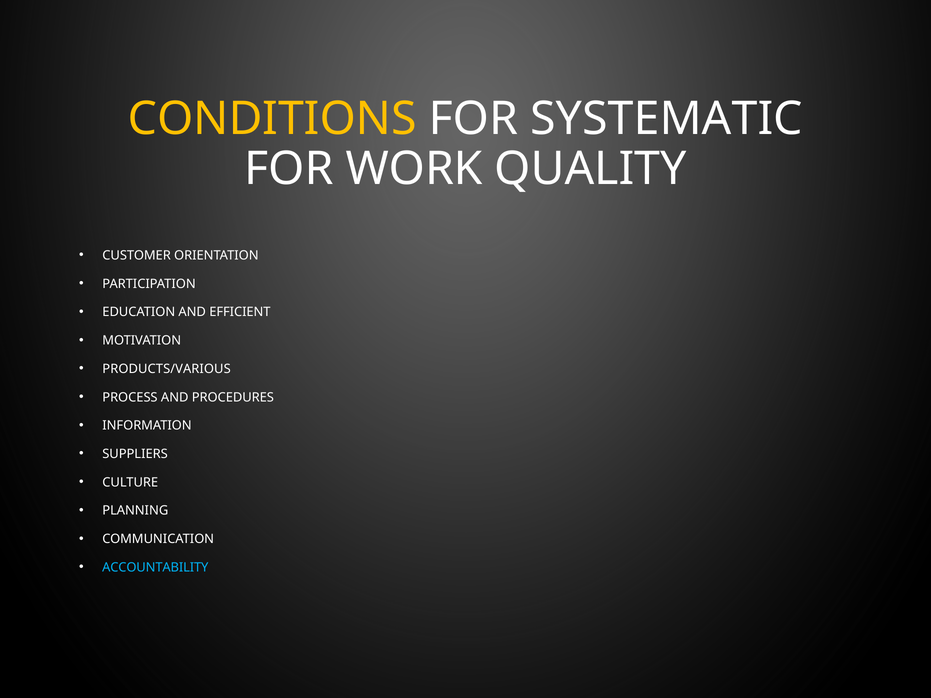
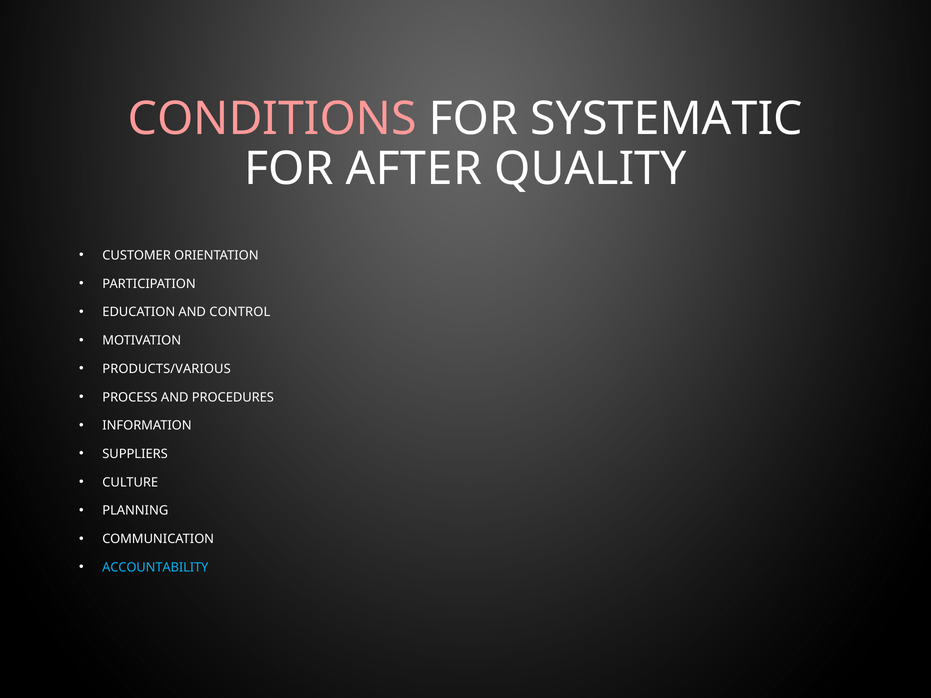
CONDITIONS colour: yellow -> pink (272, 119)
WORK: WORK -> AFTER (414, 169)
EFFICIENT: EFFICIENT -> CONTROL (240, 312)
